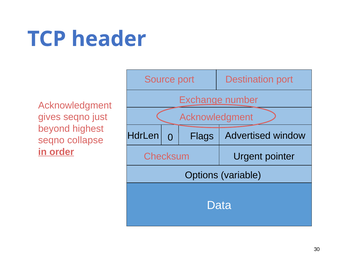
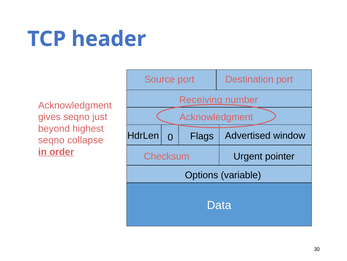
Exchange: Exchange -> Receiving (201, 100)
